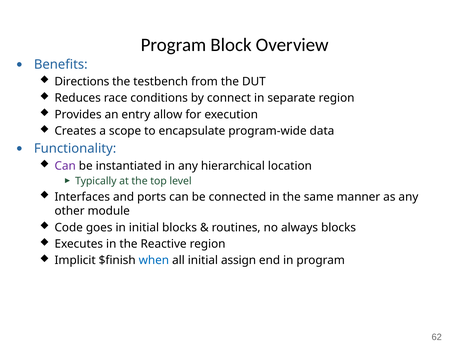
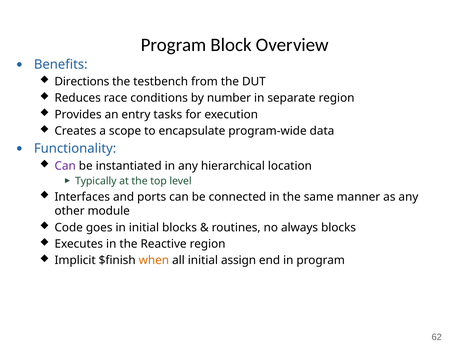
connect: connect -> number (229, 98)
allow: allow -> tasks (168, 114)
when colour: blue -> orange (154, 260)
